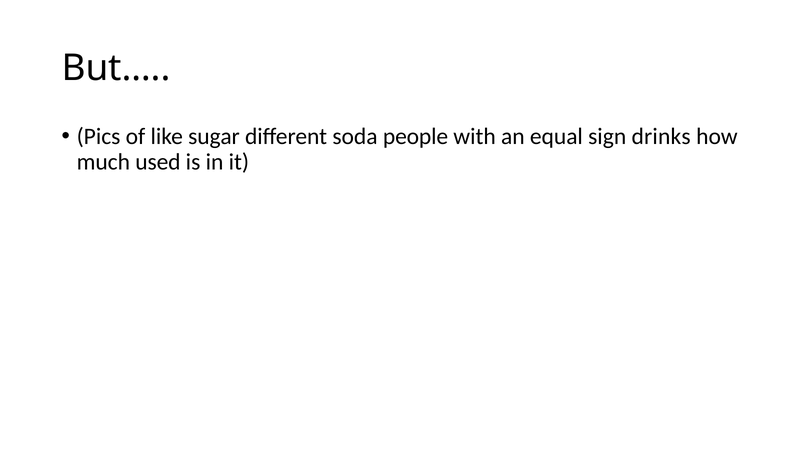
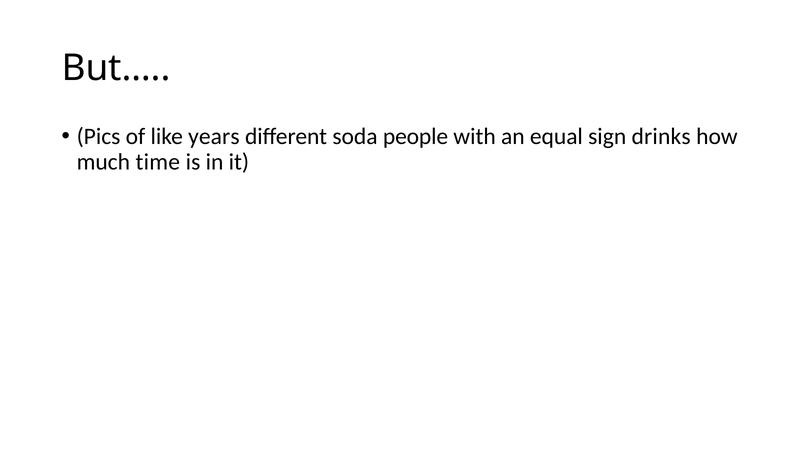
sugar: sugar -> years (214, 136)
used: used -> time (158, 162)
